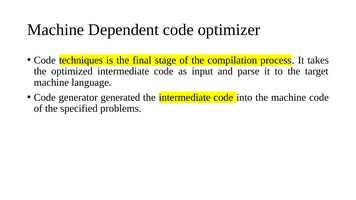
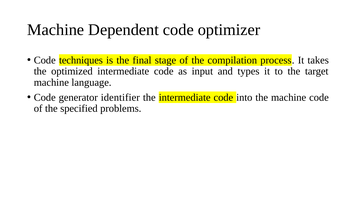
parse: parse -> types (248, 71)
generated: generated -> identifier (120, 97)
